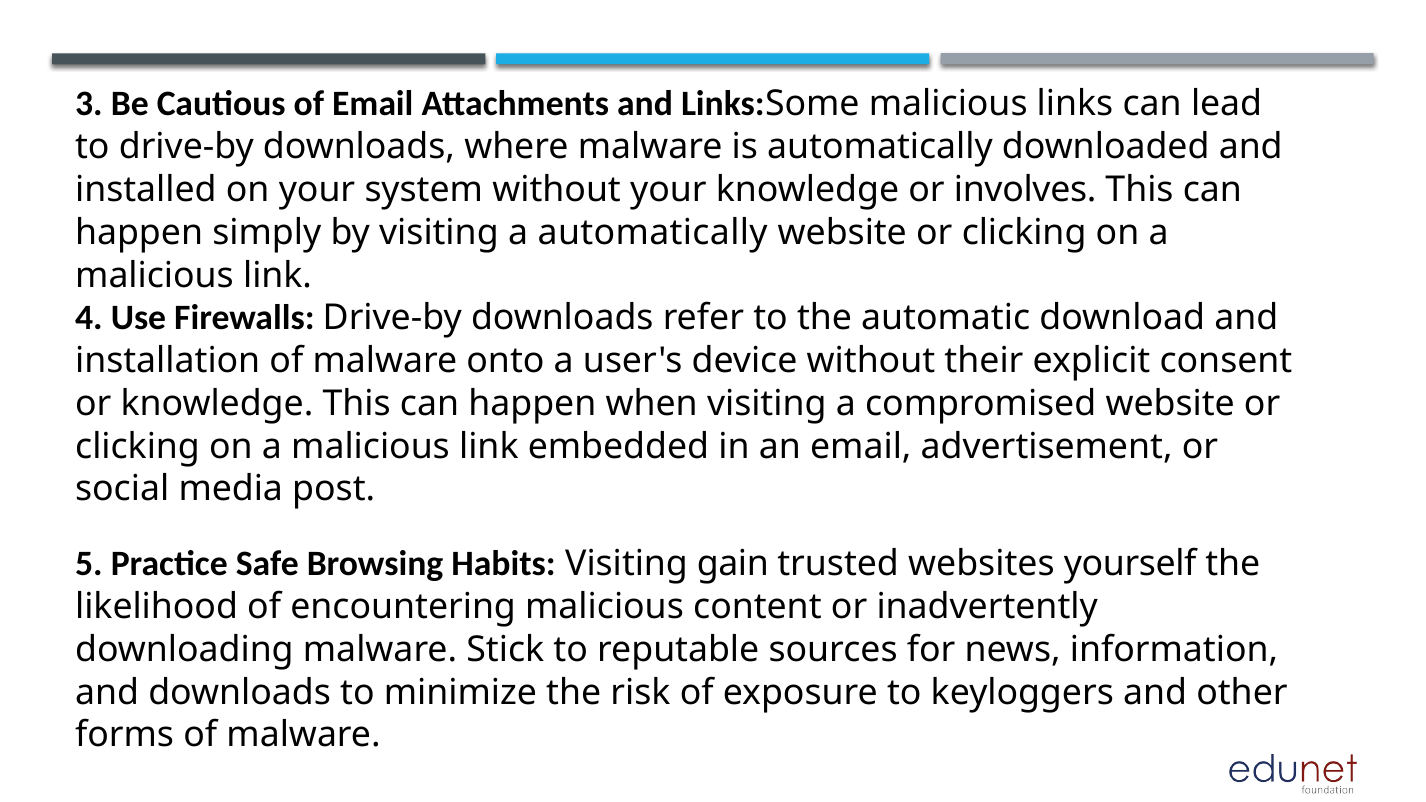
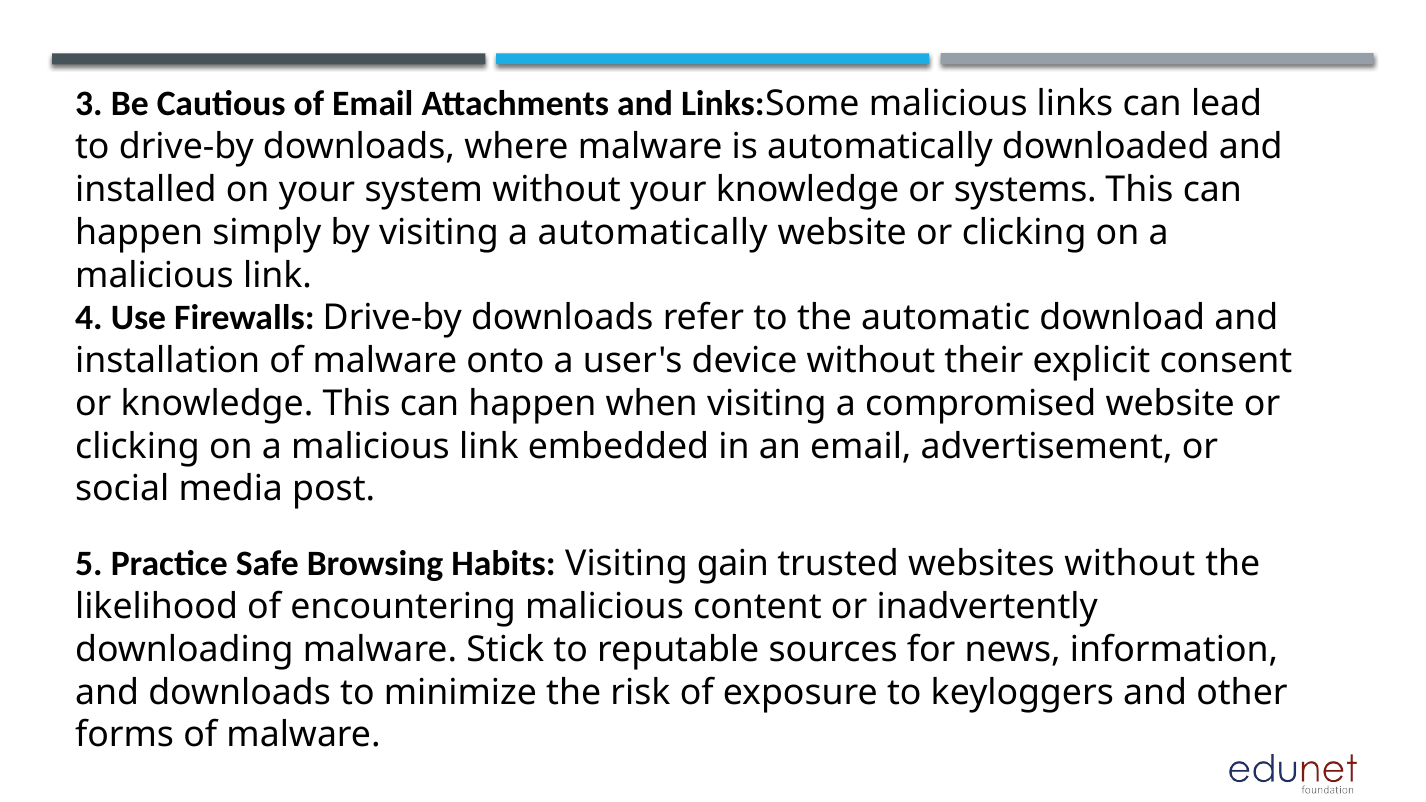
involves: involves -> systems (1025, 190)
websites yourself: yourself -> without (1130, 564)
